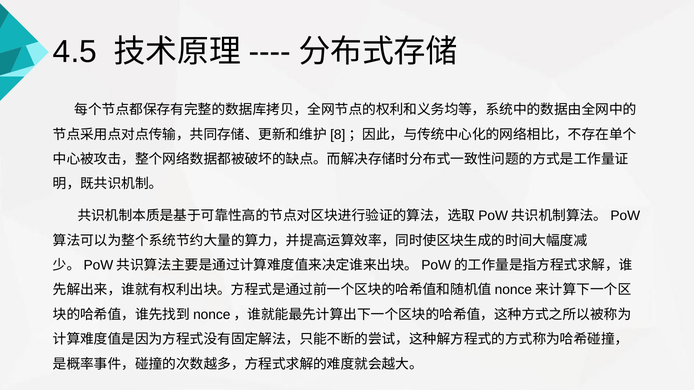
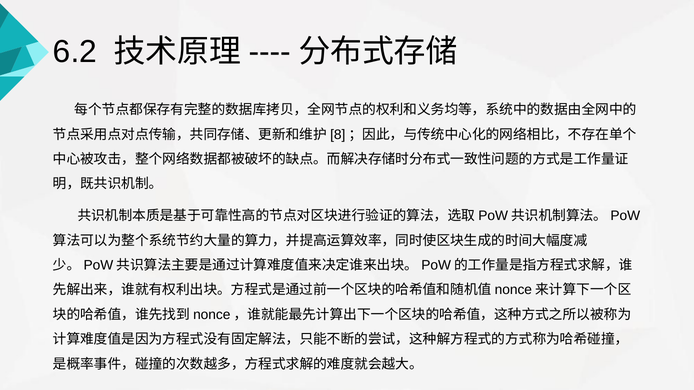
4.5: 4.5 -> 6.2 (75, 52)
